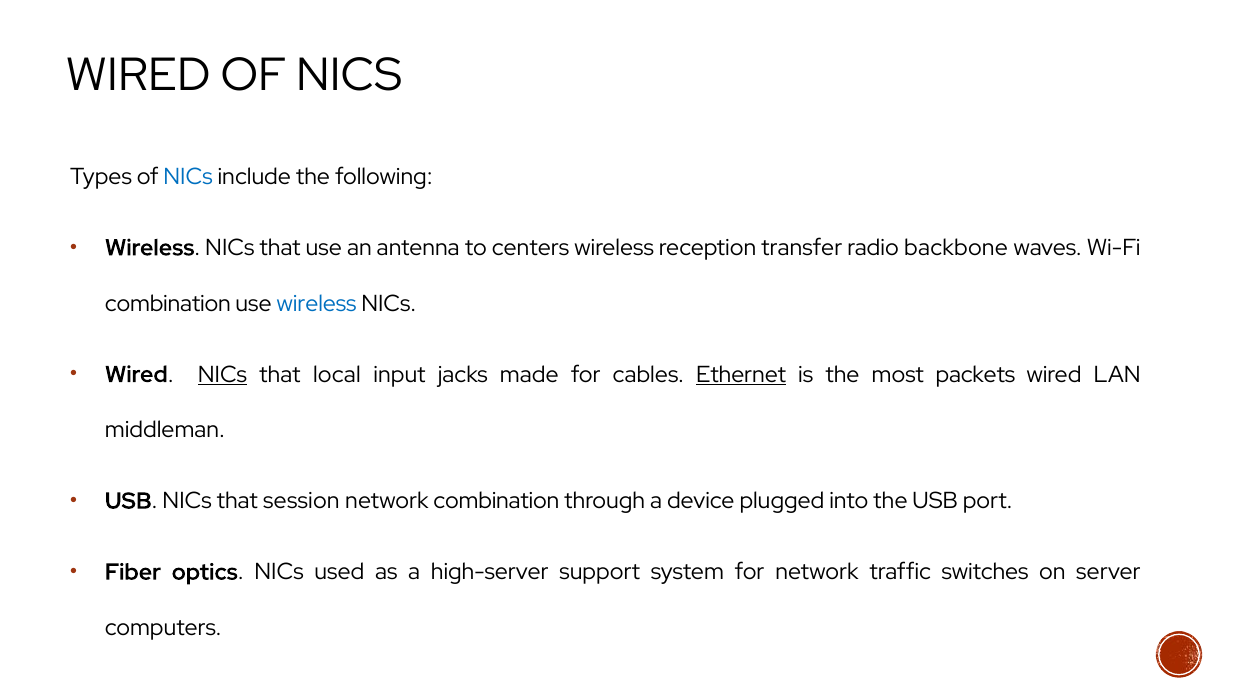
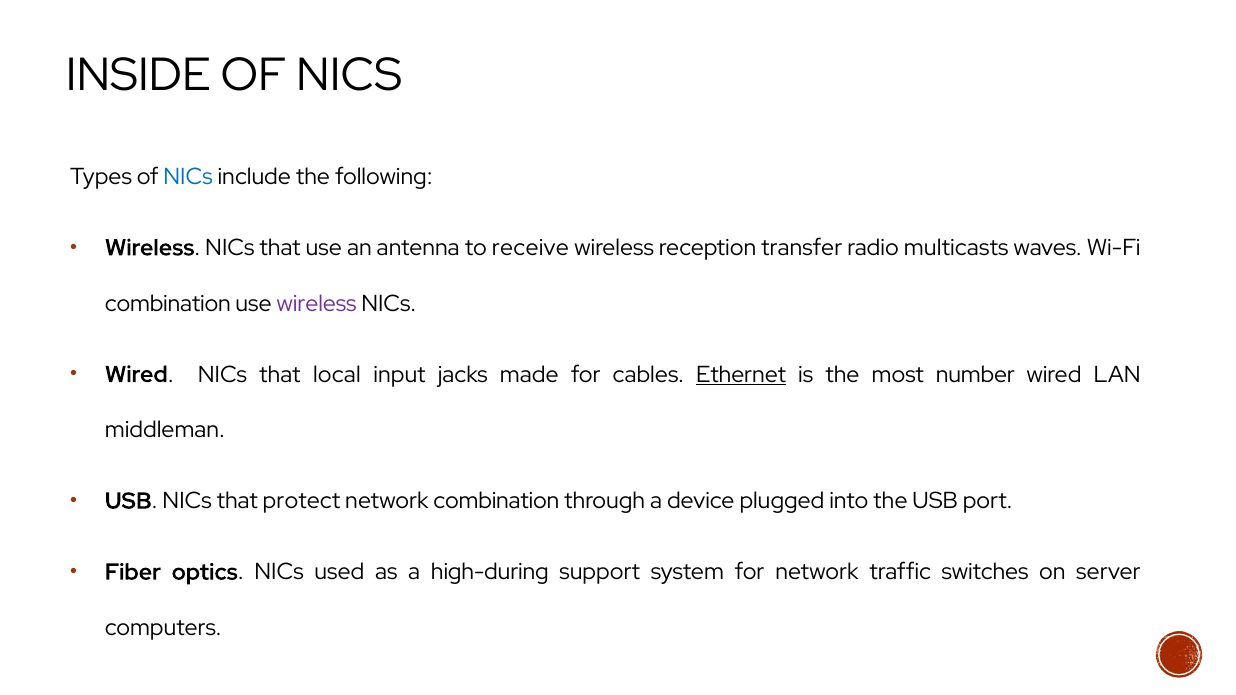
WIRED: WIRED -> INSIDE (138, 75)
centers: centers -> receive (530, 248)
backbone: backbone -> multicasts (956, 248)
wireless colour: blue -> purple (317, 303)
NICs underline: present -> none (223, 375)
packets: packets -> number (975, 375)
session: session -> protect (302, 501)
high-server: high-server -> high-during (490, 572)
